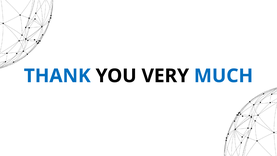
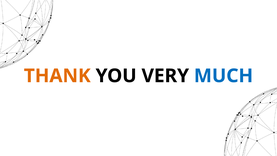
THANK colour: blue -> orange (57, 76)
